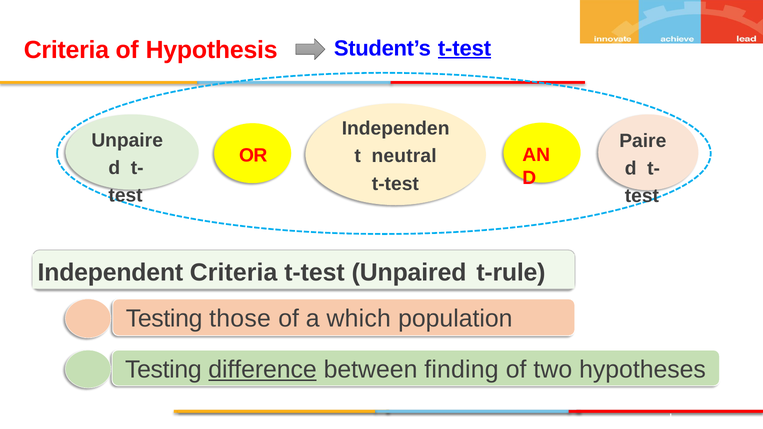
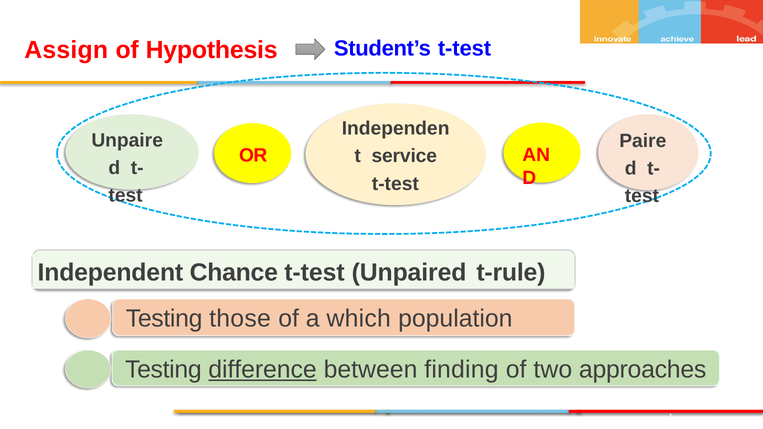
Criteria: Criteria -> Assign (66, 50)
t-test underline: present -> none (465, 48)
neutral: neutral -> service (404, 156)
Independent Criteria: Criteria -> Chance (234, 273)
hypotheses: hypotheses -> approaches (643, 370)
